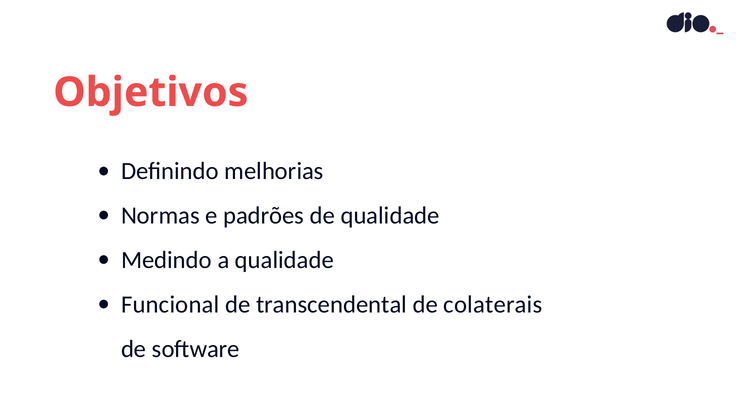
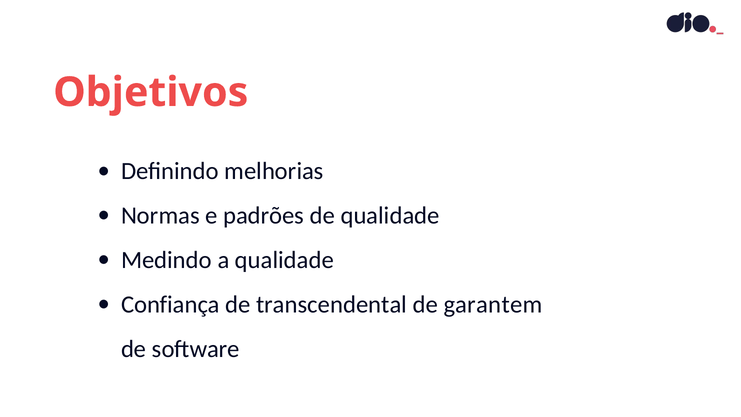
Funcional: Funcional -> Confiança (170, 305)
colaterais: colaterais -> garantem (493, 305)
